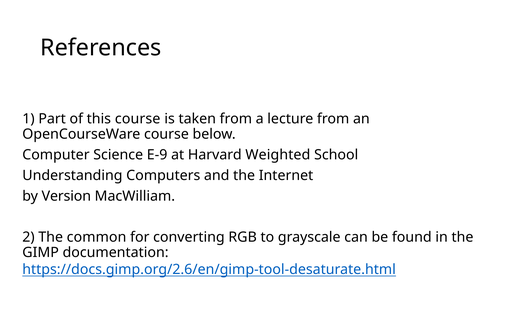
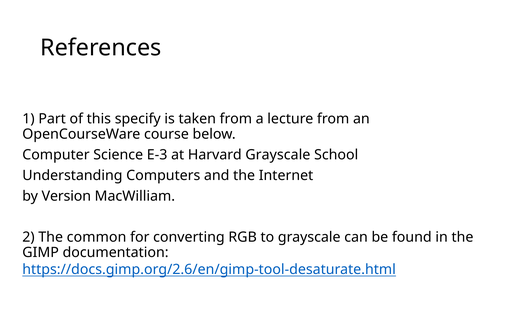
this course: course -> specify (138, 119)
E-9: E-9 -> E-3 (157, 155)
Harvard Weighted: Weighted -> Grayscale (278, 155)
